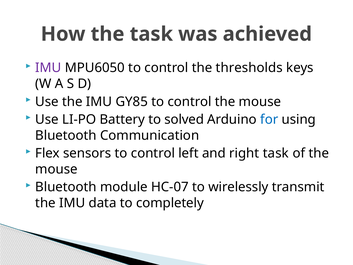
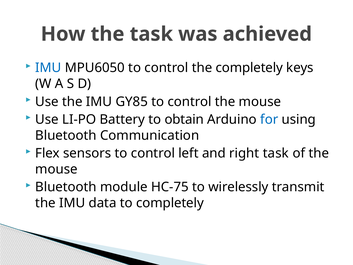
IMU colour: purple -> blue (48, 68)
the thresholds: thresholds -> completely (249, 68)
solved: solved -> obtain (184, 119)
HC-07: HC-07 -> HC-75 (170, 187)
